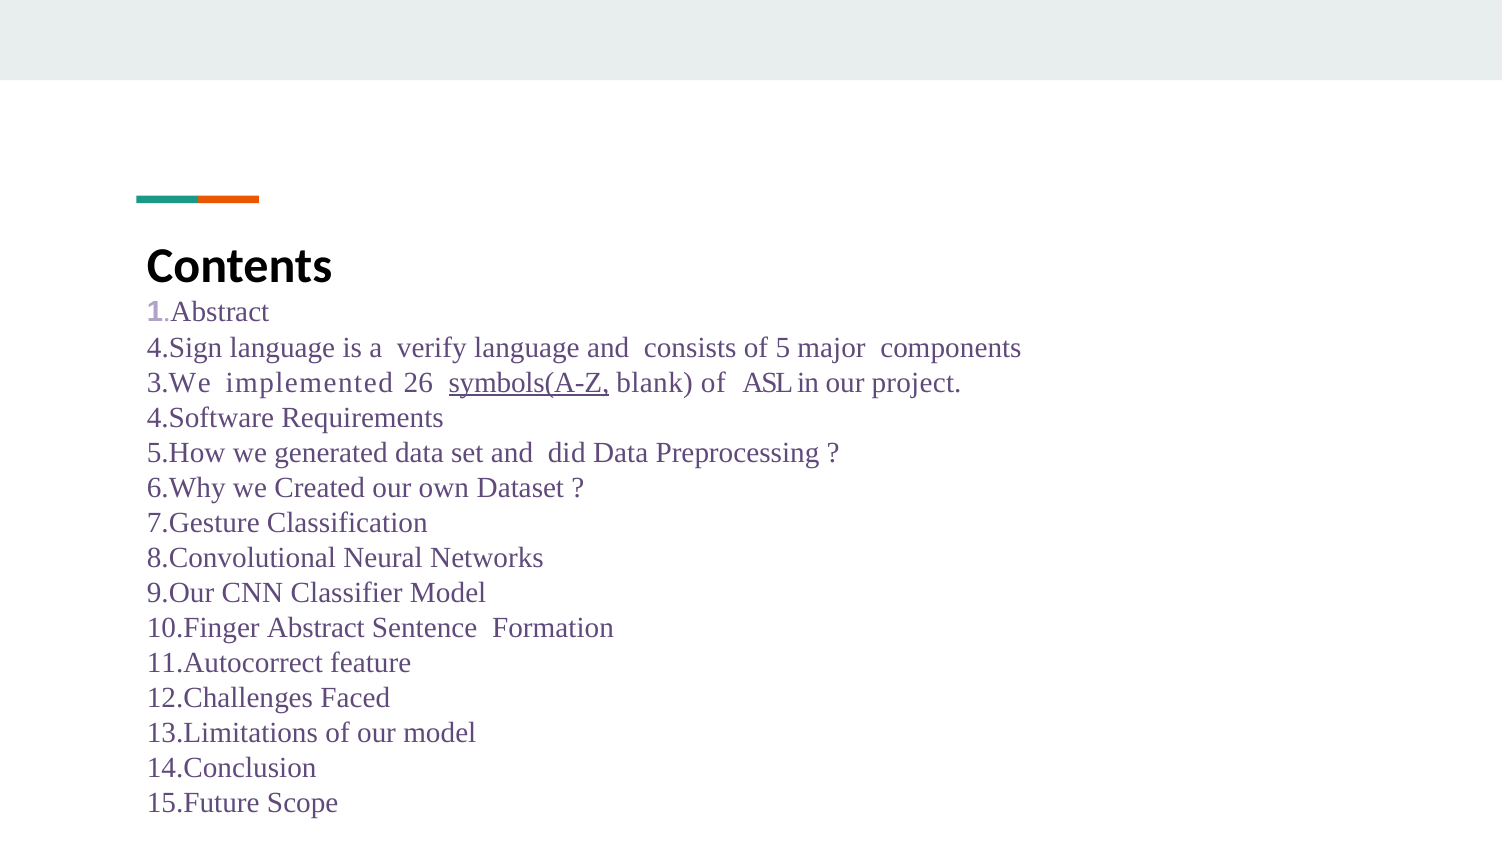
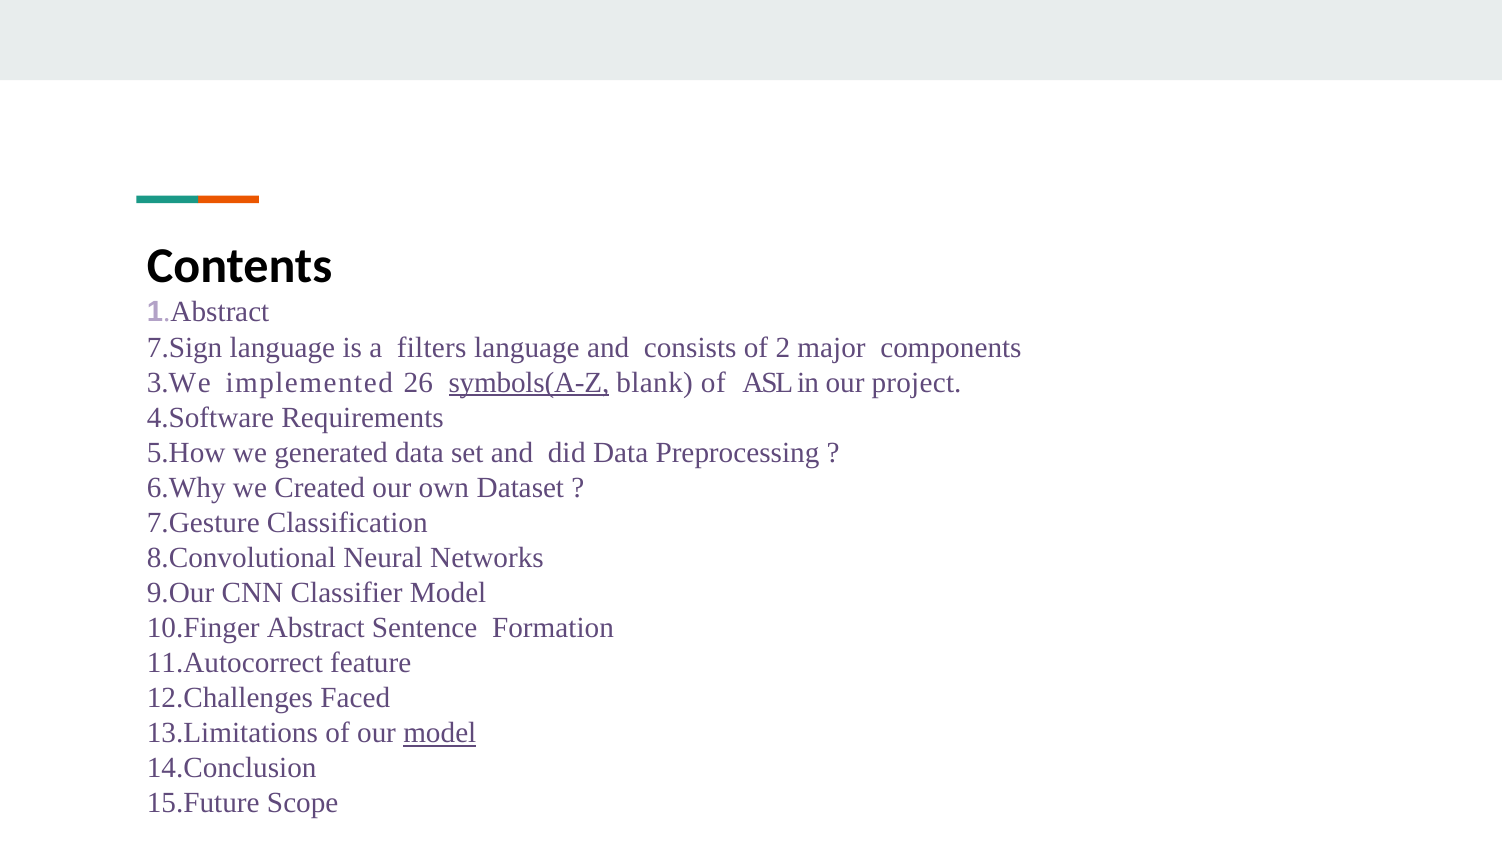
4.Sign: 4.Sign -> 7.Sign (185, 347)
verify: verify -> filters (432, 347)
5: 5 -> 2 (783, 347)
model underline: none -> present (440, 733)
